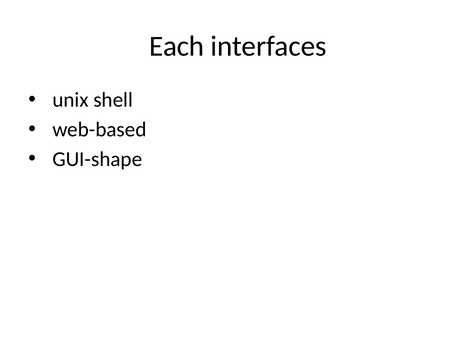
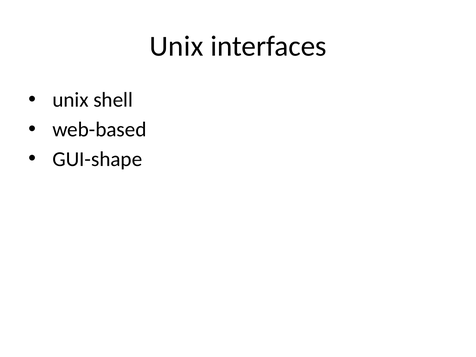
Each: Each -> Unix (176, 46)
